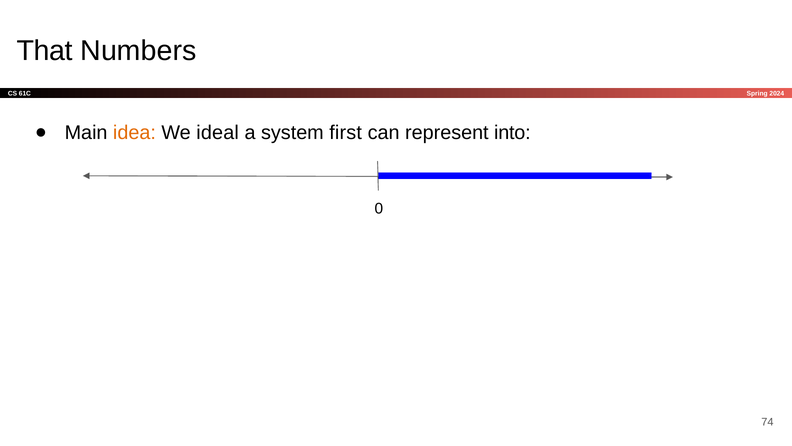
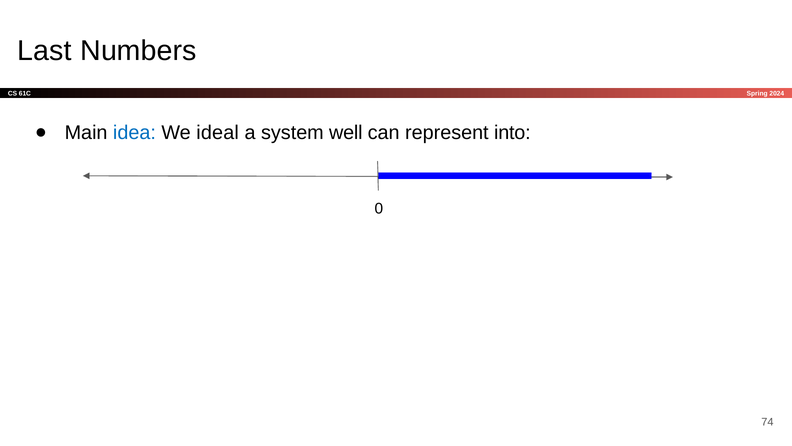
That: That -> Last (44, 51)
idea colour: orange -> blue (134, 133)
first: first -> well (346, 133)
